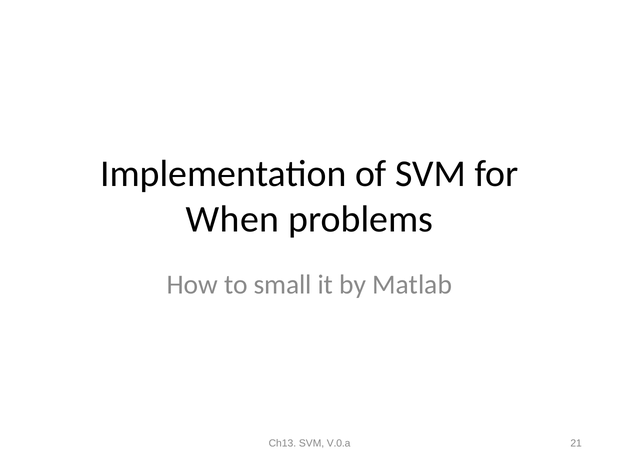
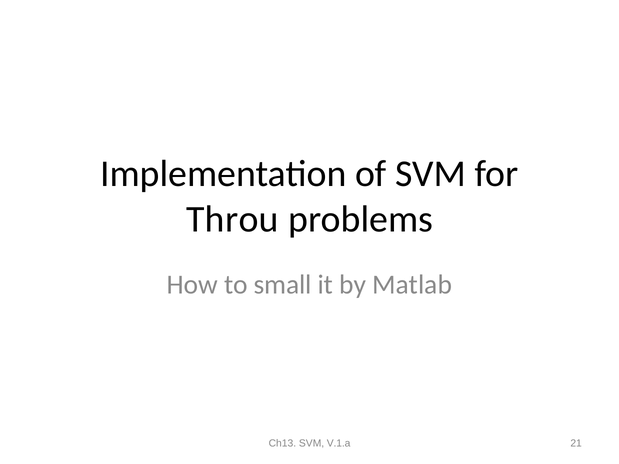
When: When -> Throu (232, 219)
V.0.a: V.0.a -> V.1.a (339, 443)
